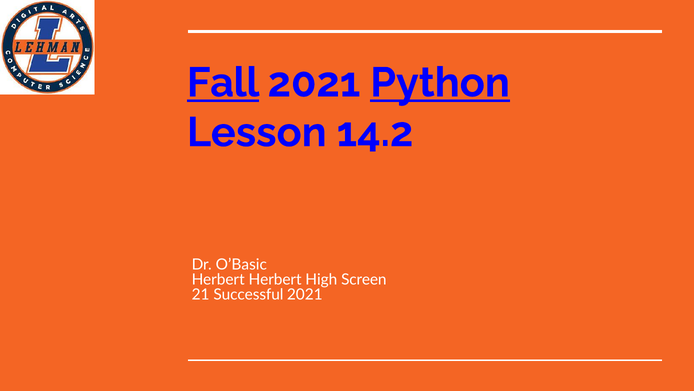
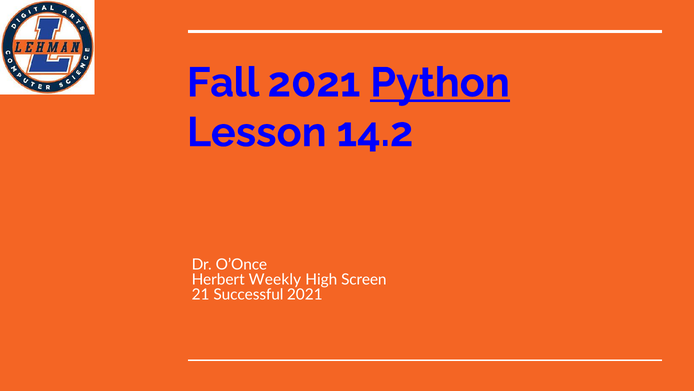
Fall underline: present -> none (223, 83)
O’Basic: O’Basic -> O’Once (241, 264)
Herbert Herbert: Herbert -> Weekly (275, 279)
